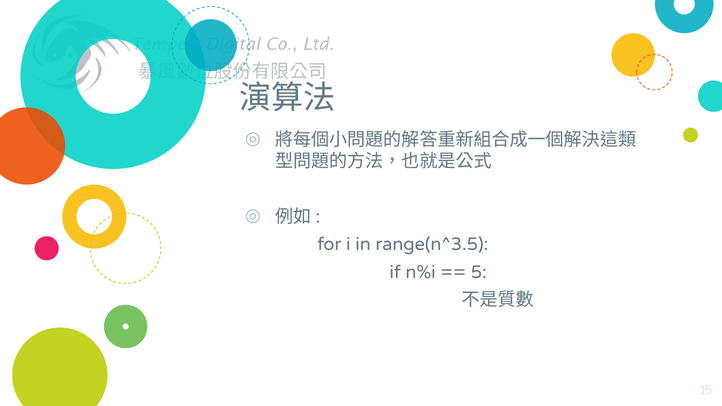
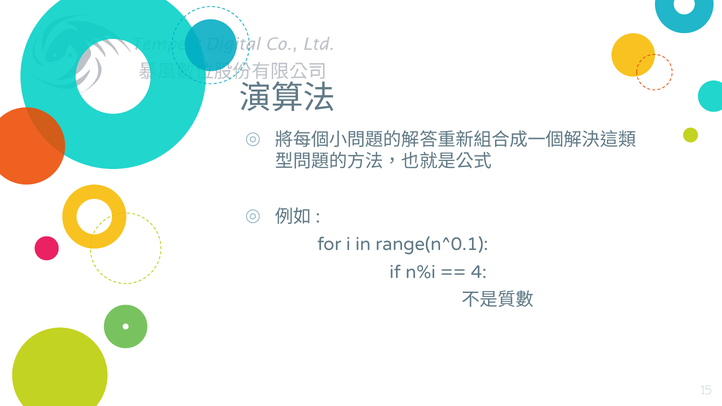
range(n^3.5: range(n^3.5 -> range(n^0.1 (432, 244)
5: 5 -> 4 (479, 272)
